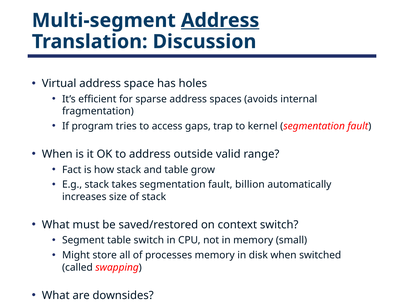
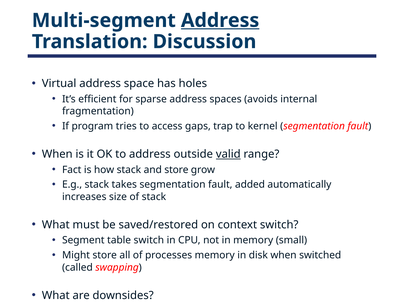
valid underline: none -> present (228, 154)
and table: table -> store (176, 170)
billion: billion -> added (250, 185)
